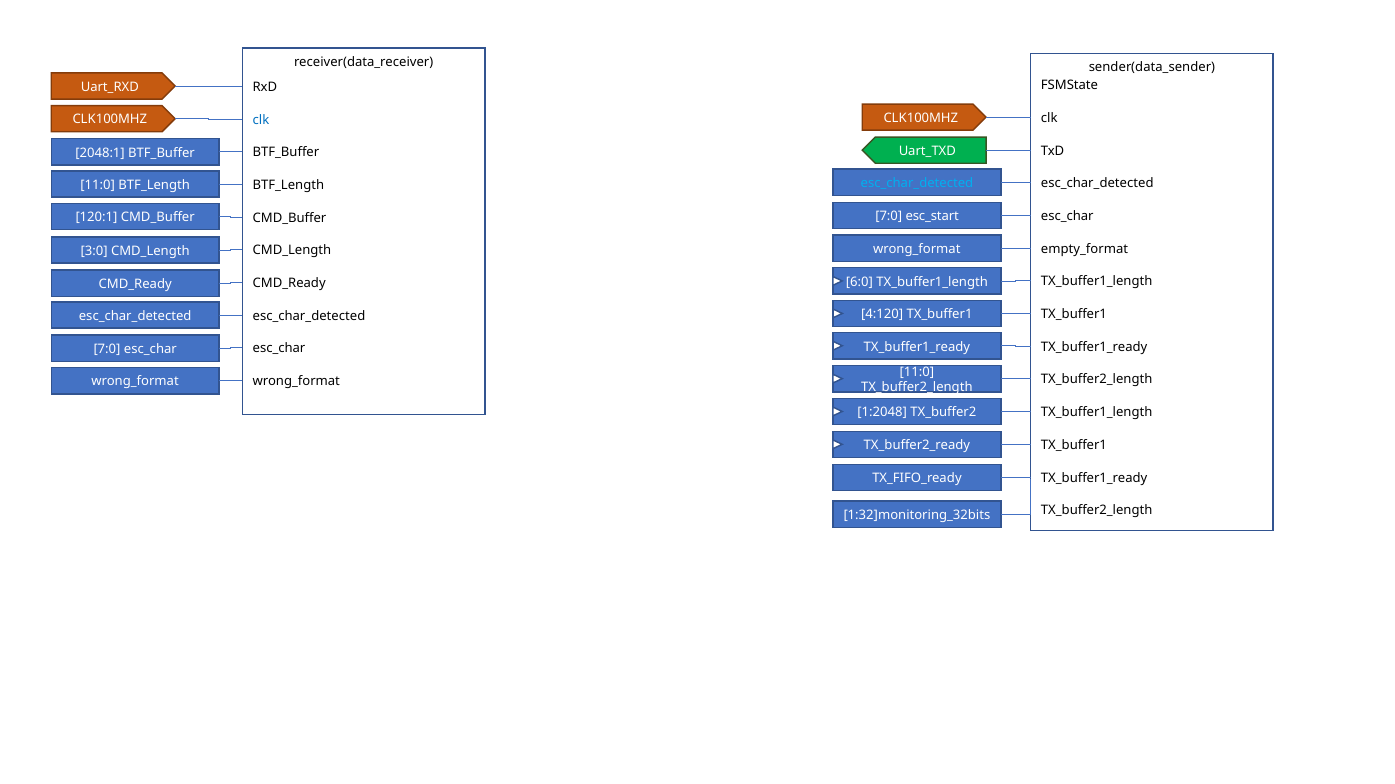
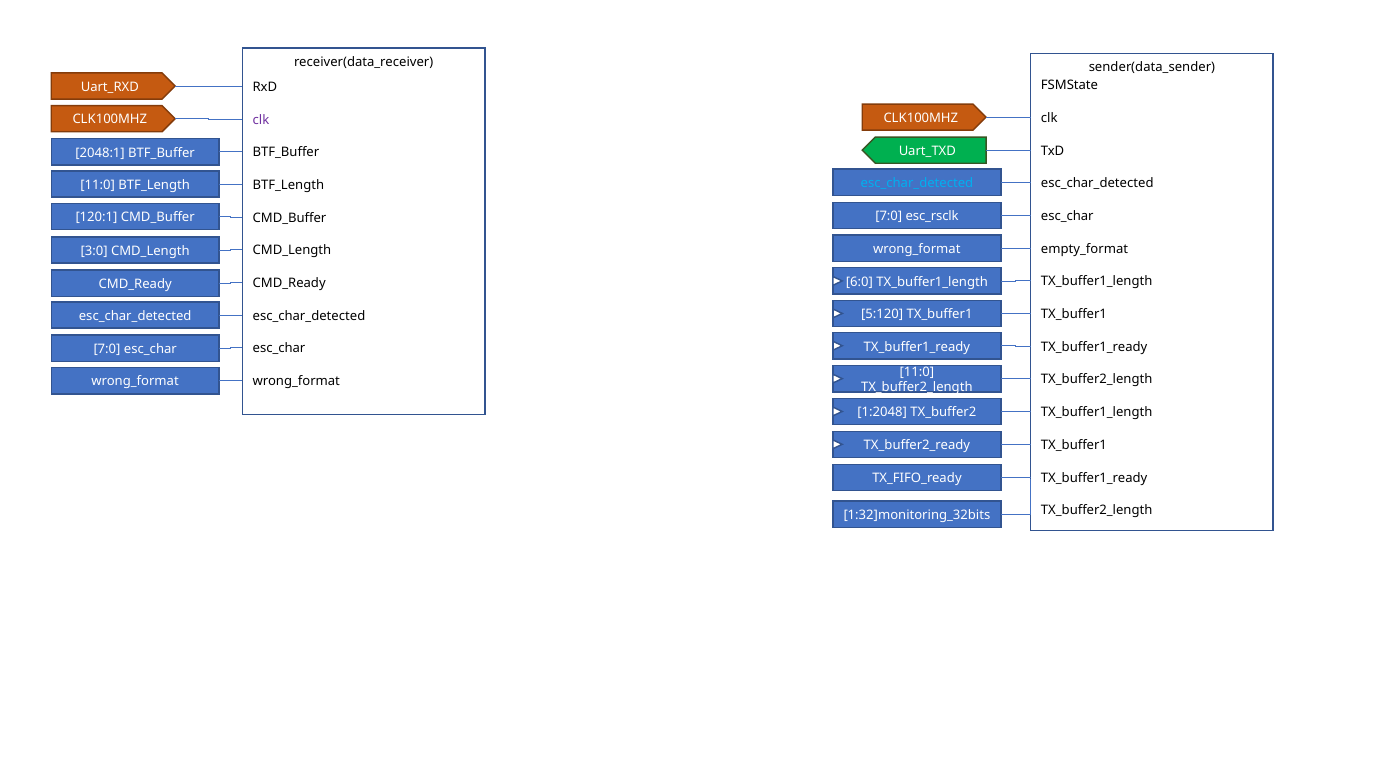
clk colour: blue -> purple (261, 120)
esc_start: esc_start -> esc_rsclk (932, 217)
4:120: 4:120 -> 5:120 (882, 315)
